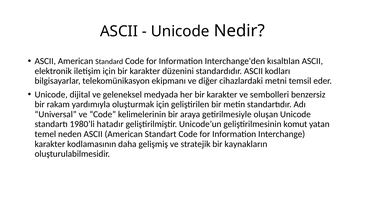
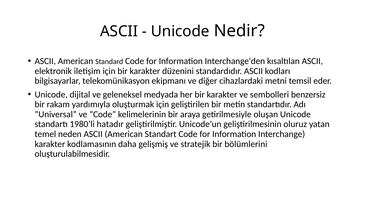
komut: komut -> oluruz (295, 124)
kaynakların: kaynakların -> bölümlerini (246, 144)
